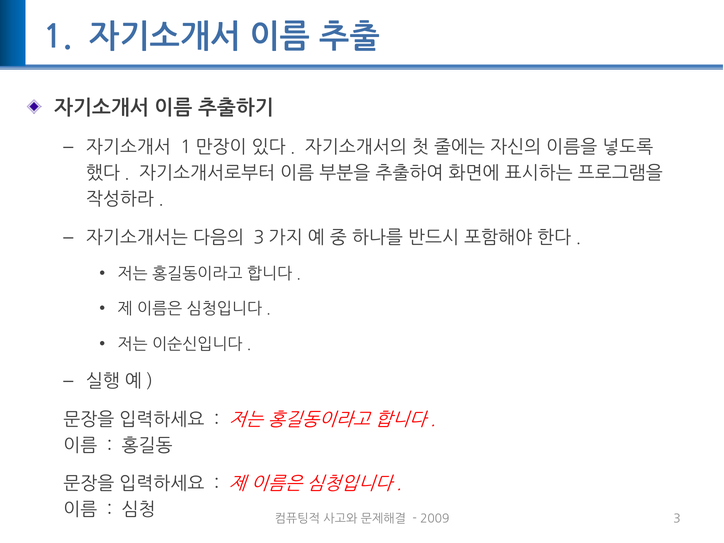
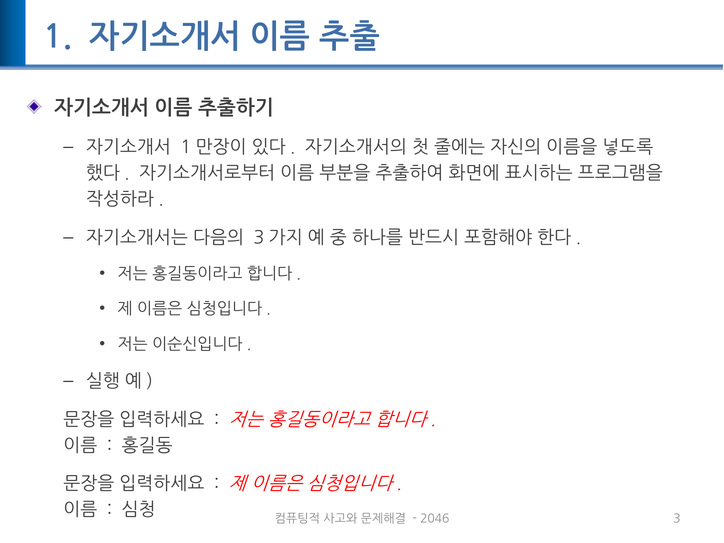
2009: 2009 -> 2046 (435, 519)
